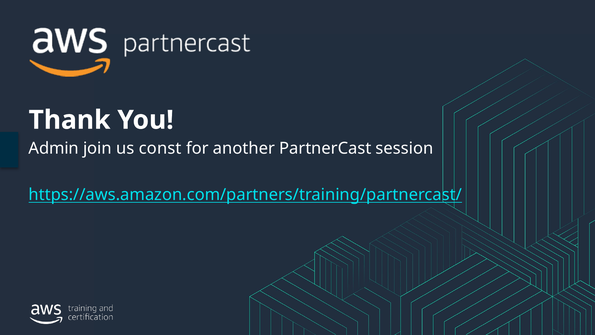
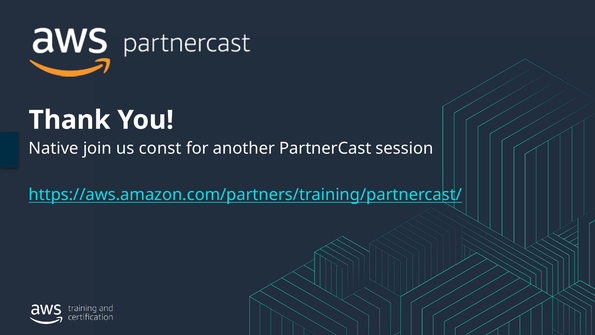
Admin: Admin -> Native (54, 148)
